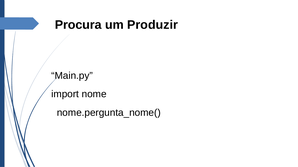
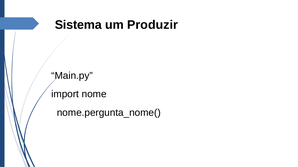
Procura: Procura -> Sistema (78, 25)
